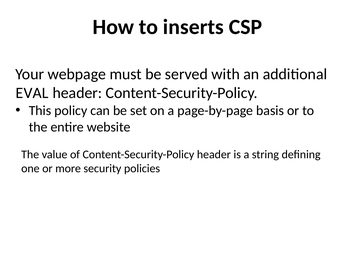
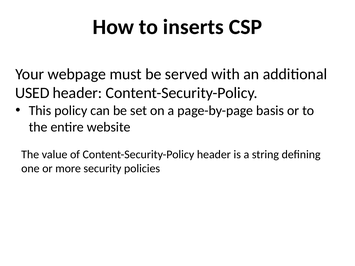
EVAL: EVAL -> USED (32, 93)
